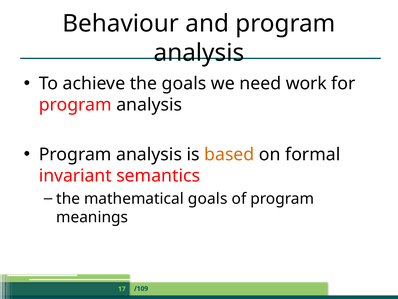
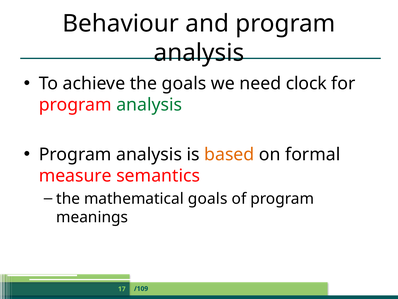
work: work -> clock (306, 83)
analysis colour: black -> green (149, 105)
invariant: invariant -> measure (75, 176)
